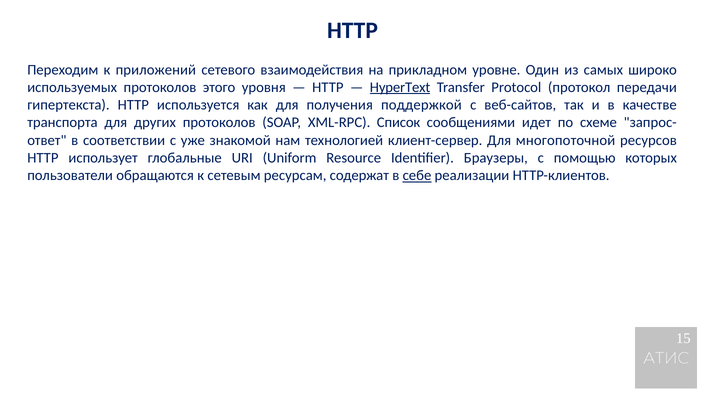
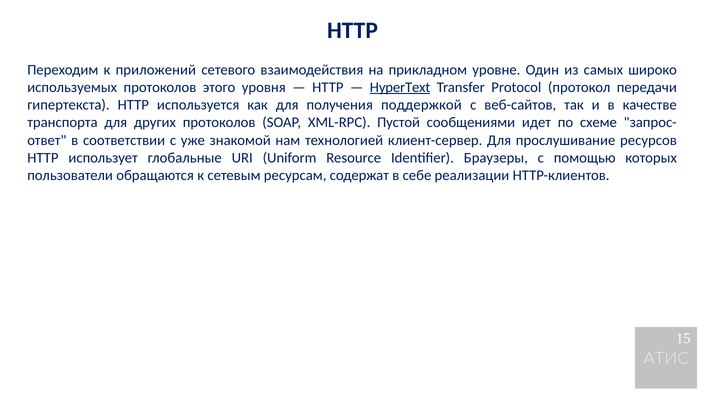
Список: Список -> Пустой (399, 122)
многопоточной: многопоточной -> прослушивание (566, 140)
себе underline: present -> none (417, 175)
